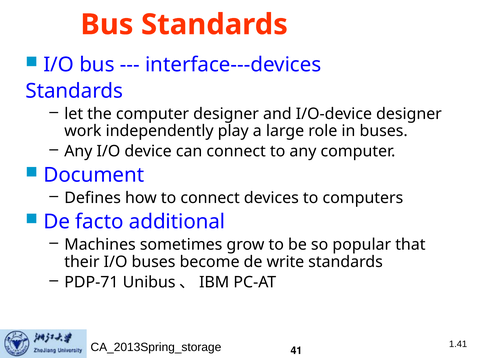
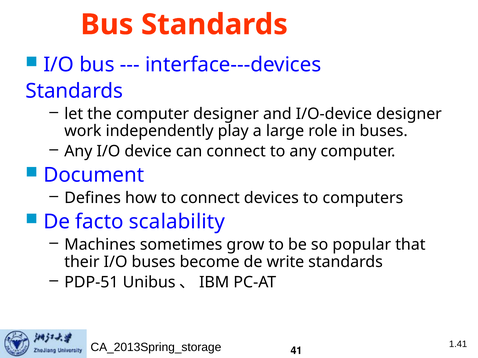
additional: additional -> scalability (177, 222)
PDP-71: PDP-71 -> PDP-51 (91, 283)
